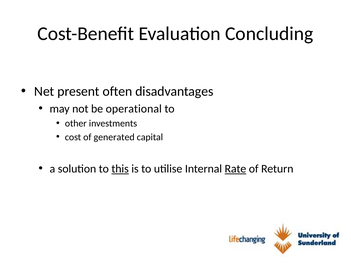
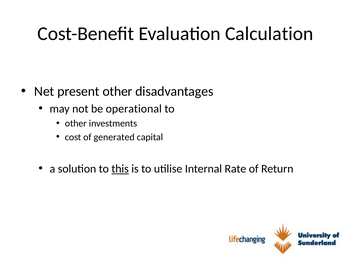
Concluding: Concluding -> Calculation (269, 34)
present often: often -> other (117, 91)
Rate underline: present -> none (235, 169)
